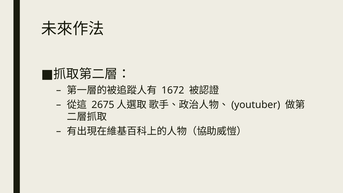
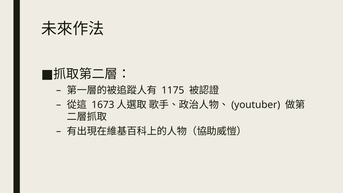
1672: 1672 -> 1175 (173, 90)
2675: 2675 -> 1673 (103, 105)
